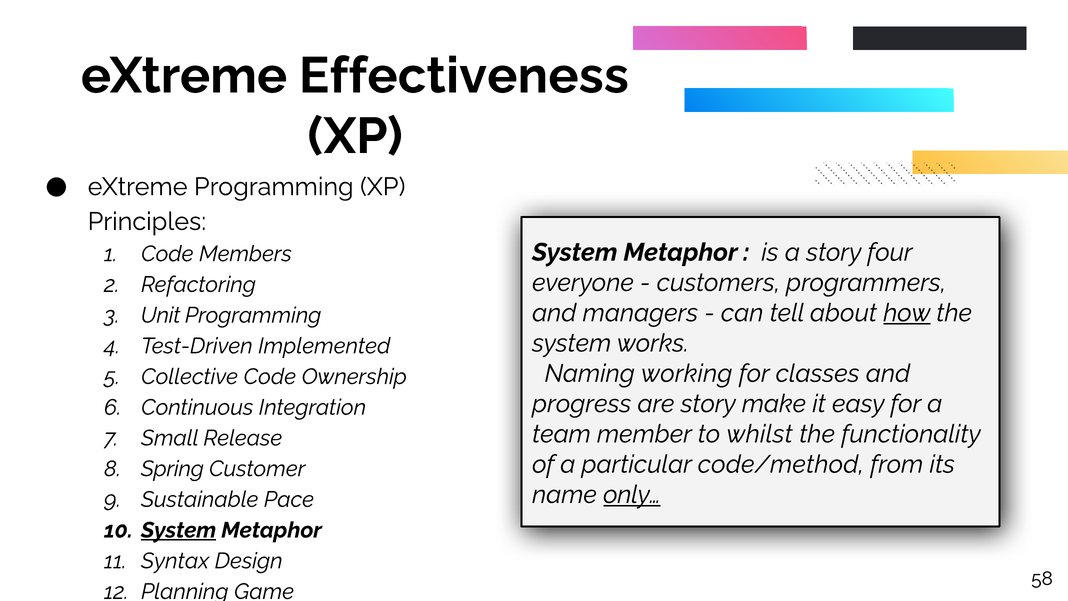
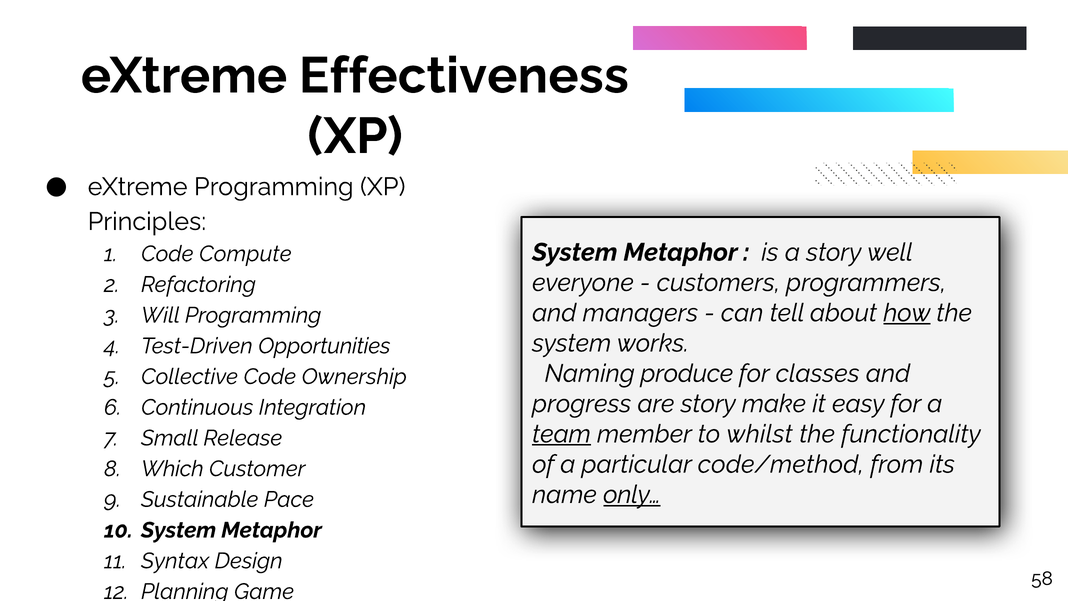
four: four -> well (890, 252)
Members: Members -> Compute (245, 254)
Unit: Unit -> Will (160, 315)
Implemented: Implemented -> Opportunities (324, 346)
working: working -> produce (687, 373)
team underline: none -> present (561, 434)
Spring: Spring -> Which (172, 469)
System underline: present -> none (179, 530)
